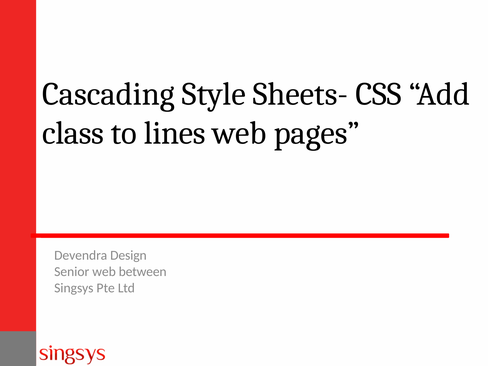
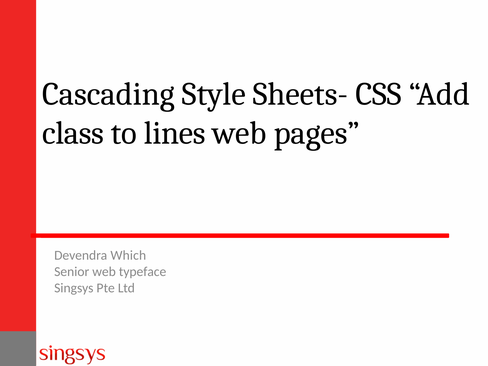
Design: Design -> Which (128, 255)
between: between -> typeface (143, 272)
